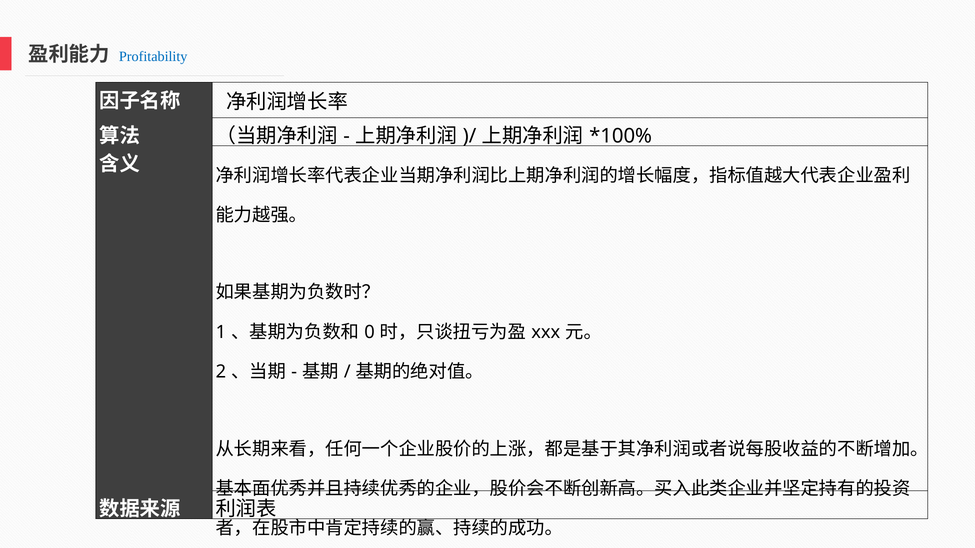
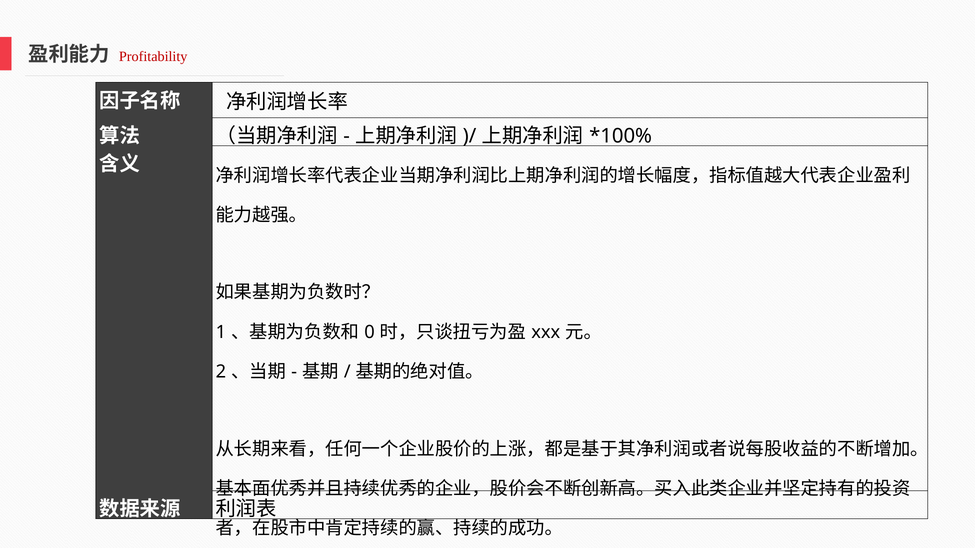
Profitability colour: blue -> red (153, 57)
